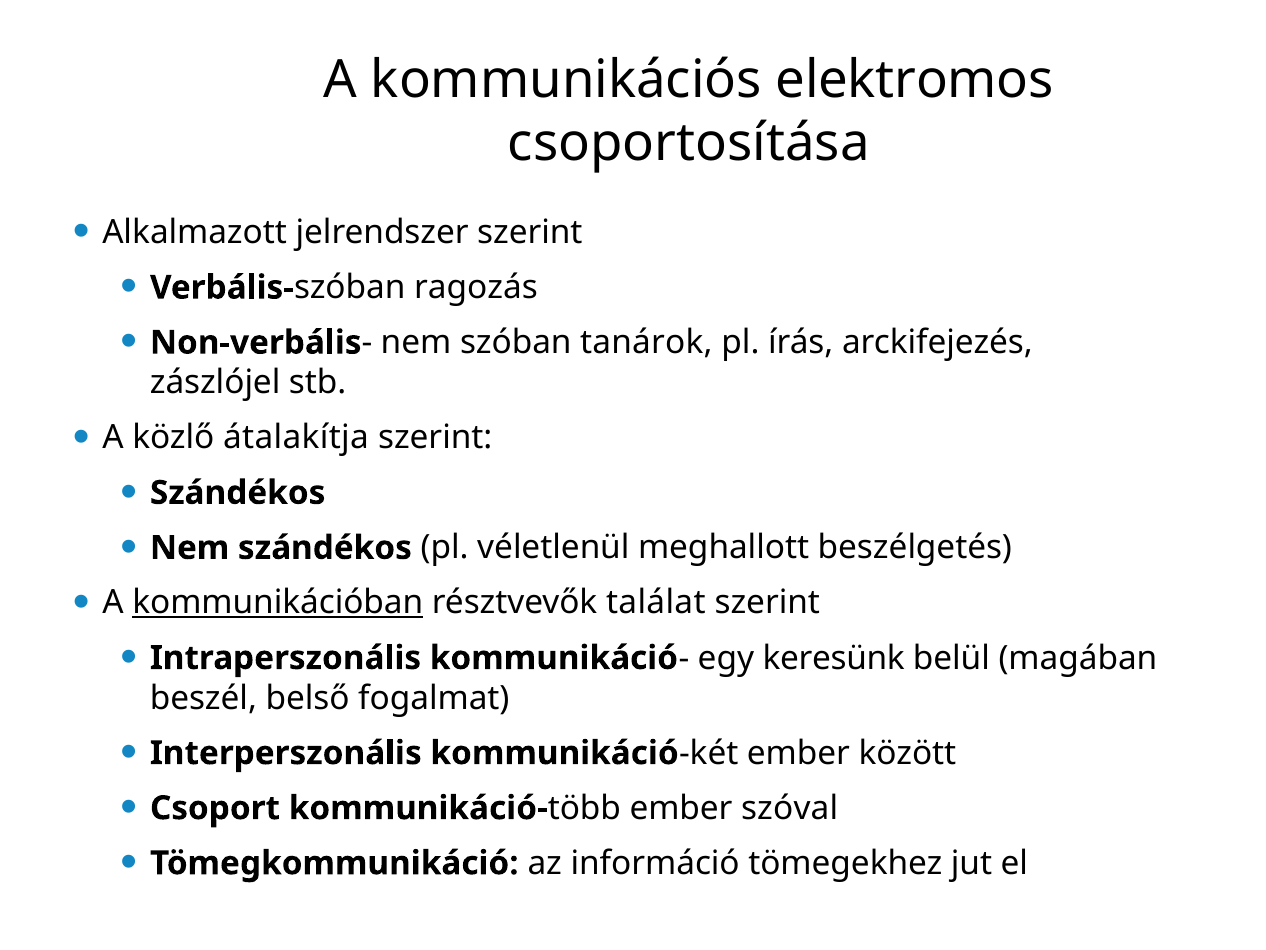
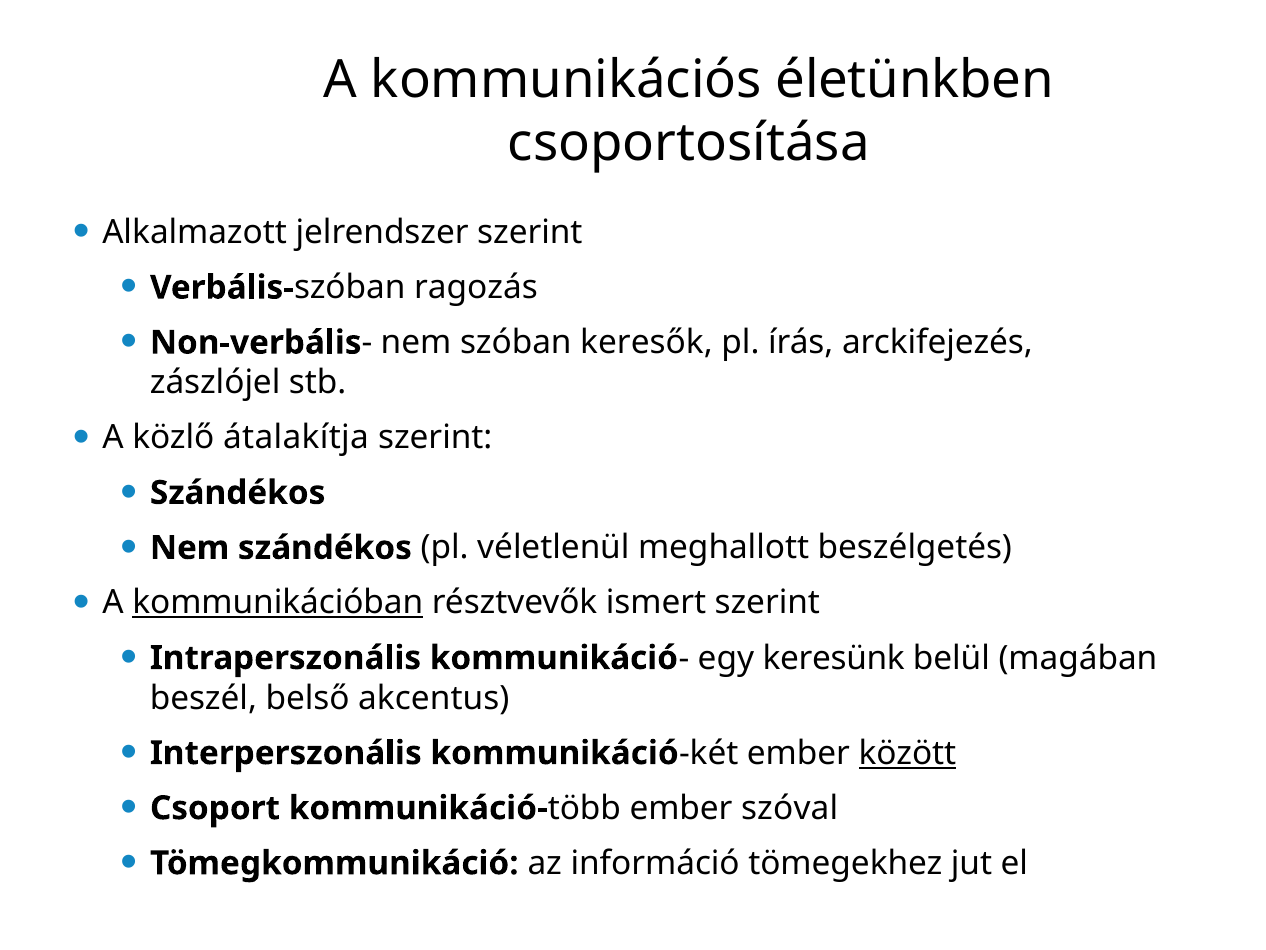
elektromos: elektromos -> életünkben (915, 80)
tanárok: tanárok -> keresők (646, 342)
találat: találat -> ismert (656, 603)
fogalmat: fogalmat -> akcentus (434, 698)
között underline: none -> present (907, 753)
